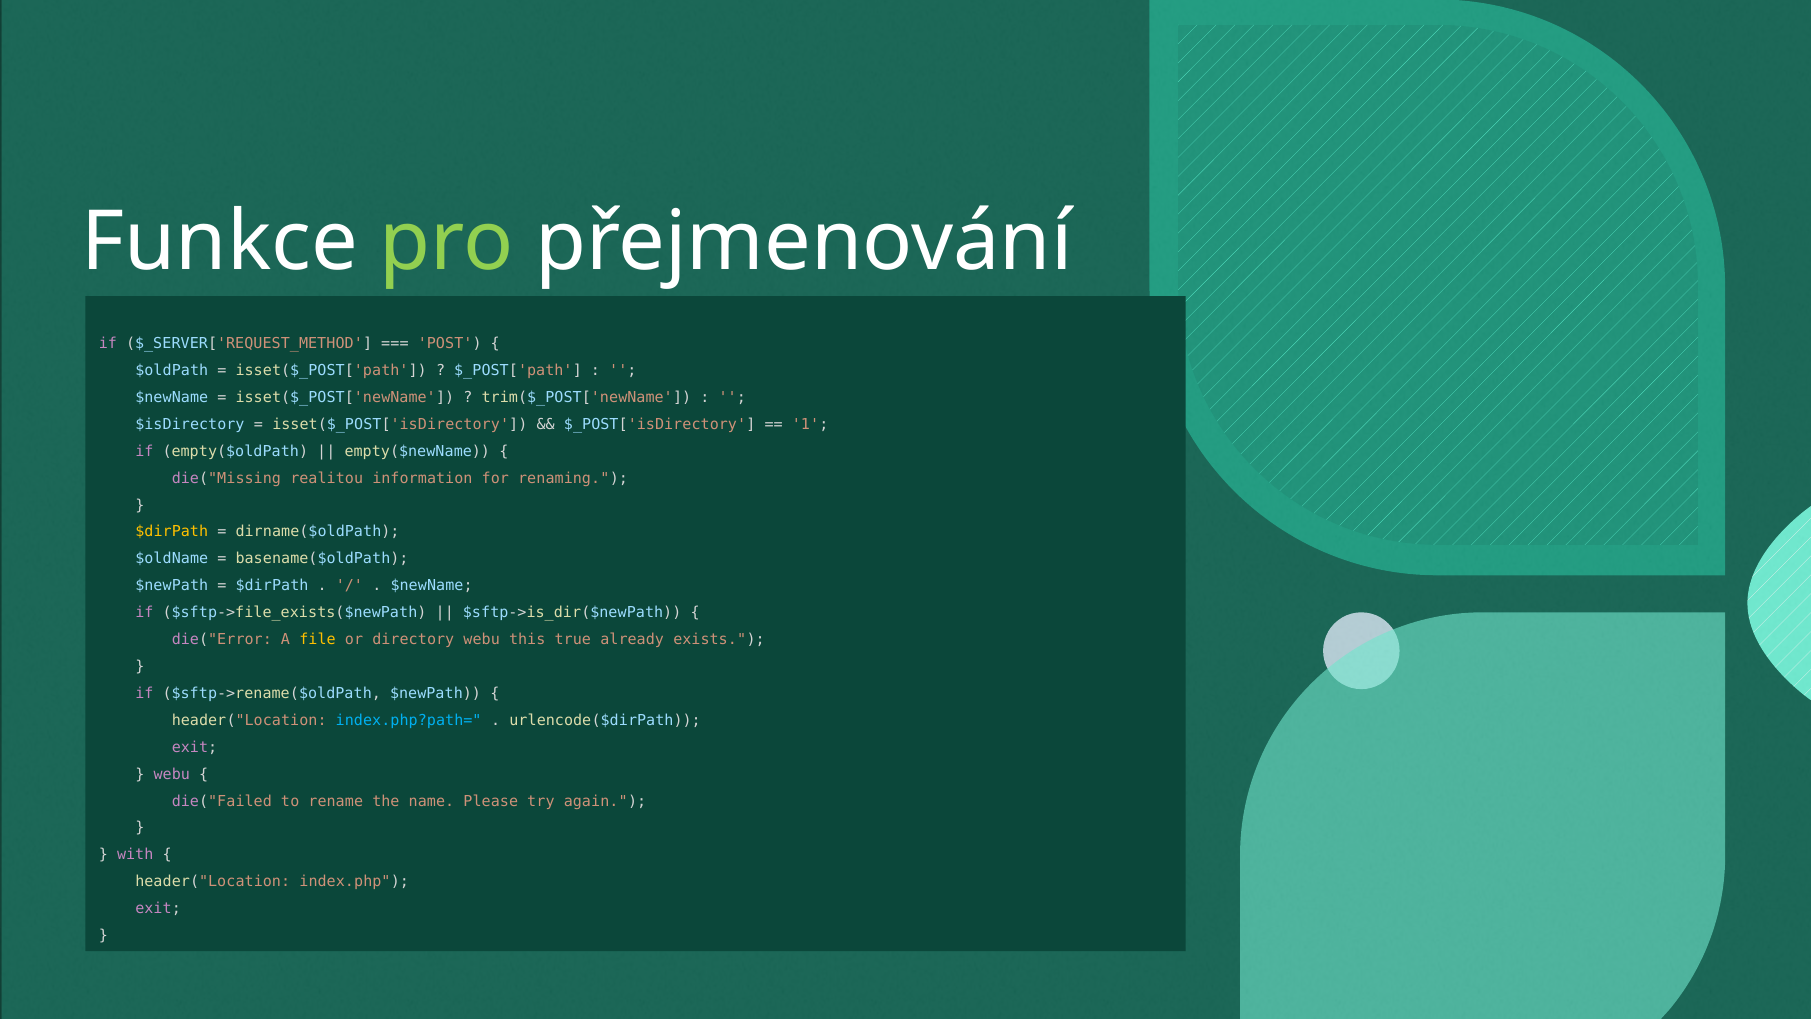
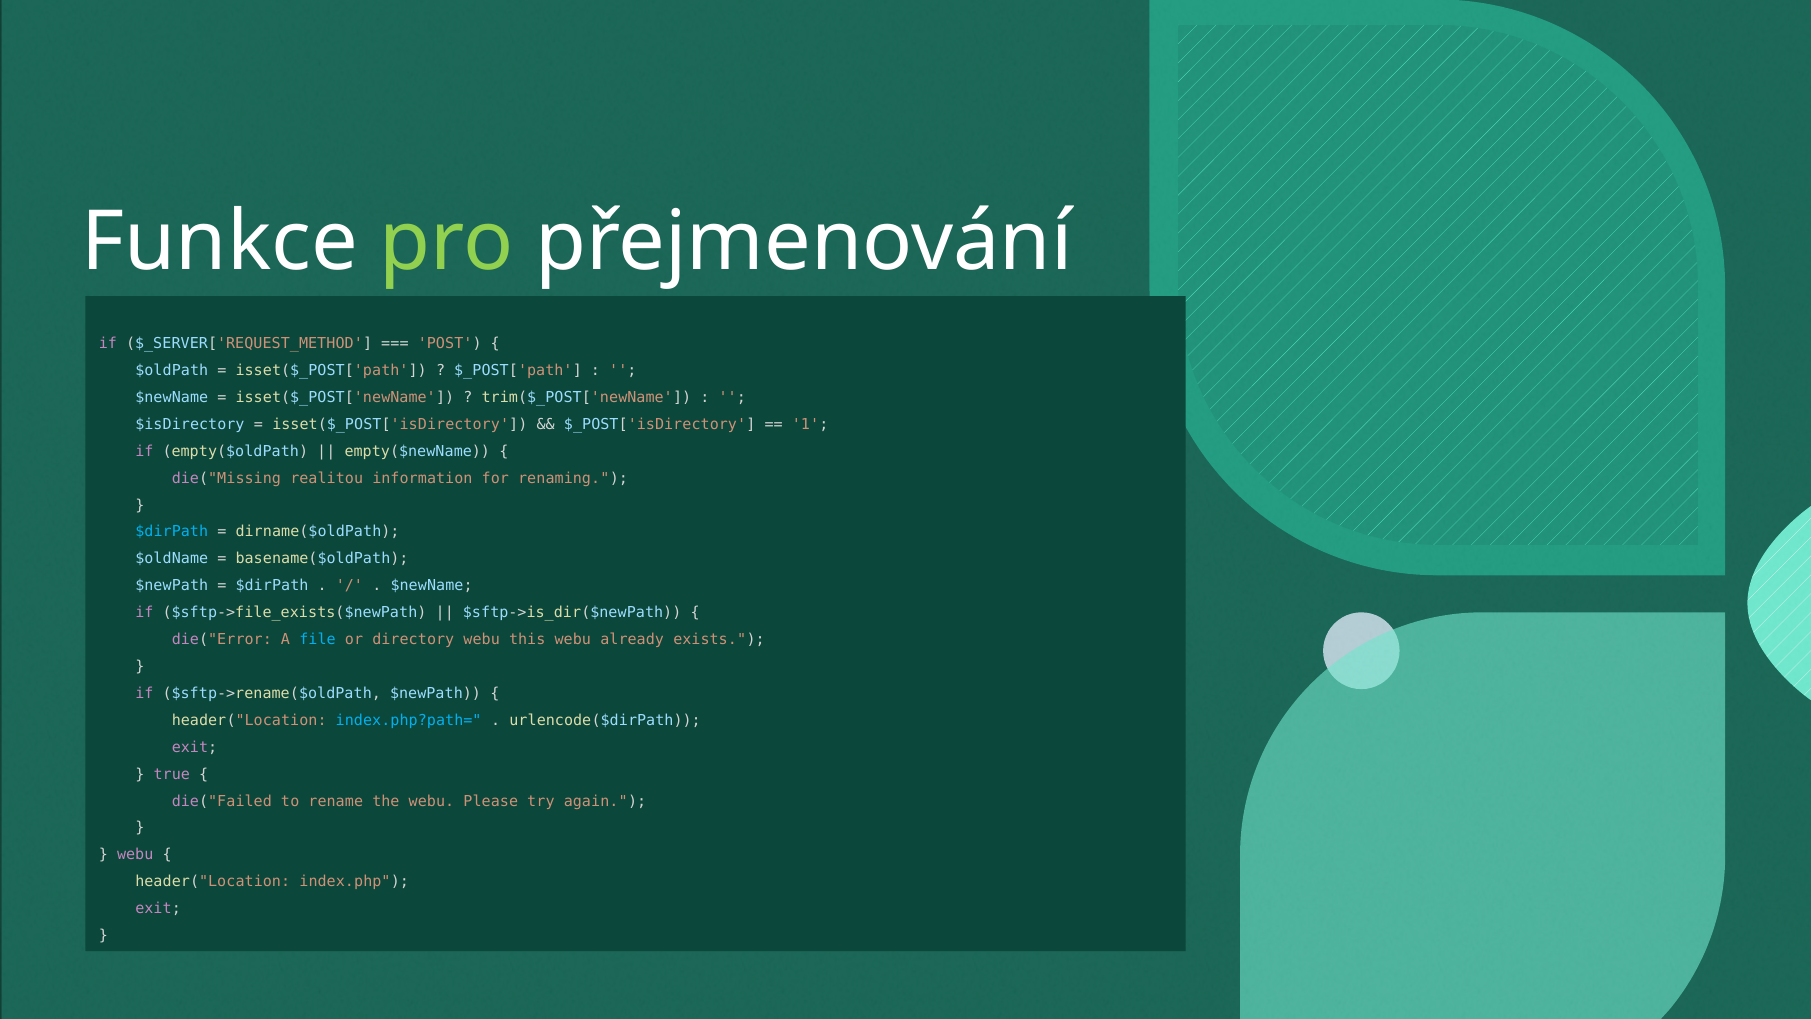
$dirPath colour: yellow -> light blue (172, 532)
file colour: yellow -> light blue (317, 639)
this true: true -> webu (573, 639)
webu: webu -> true (172, 774)
the name: name -> webu (431, 801)
with: with -> webu (135, 855)
